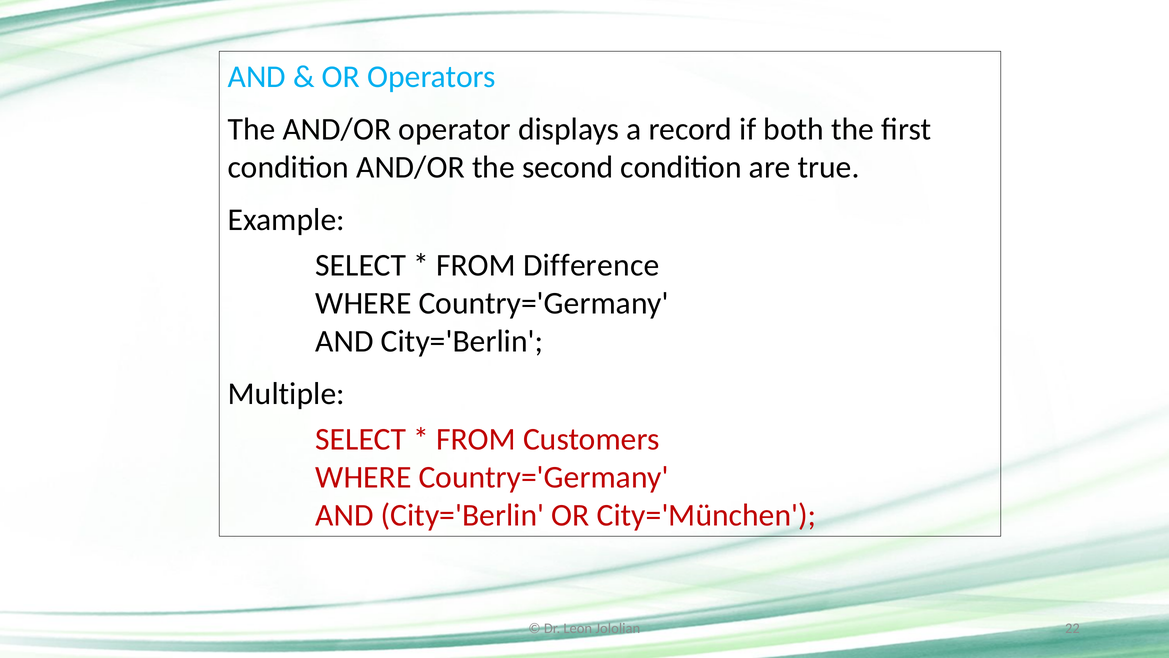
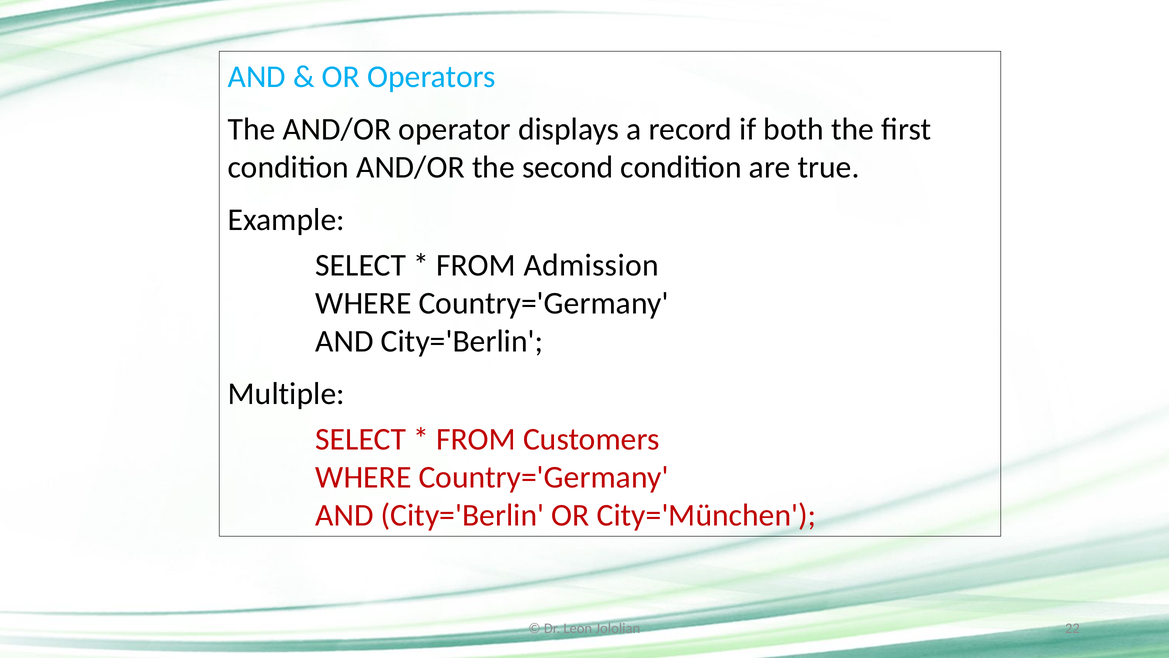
Difference: Difference -> Admission (591, 265)
